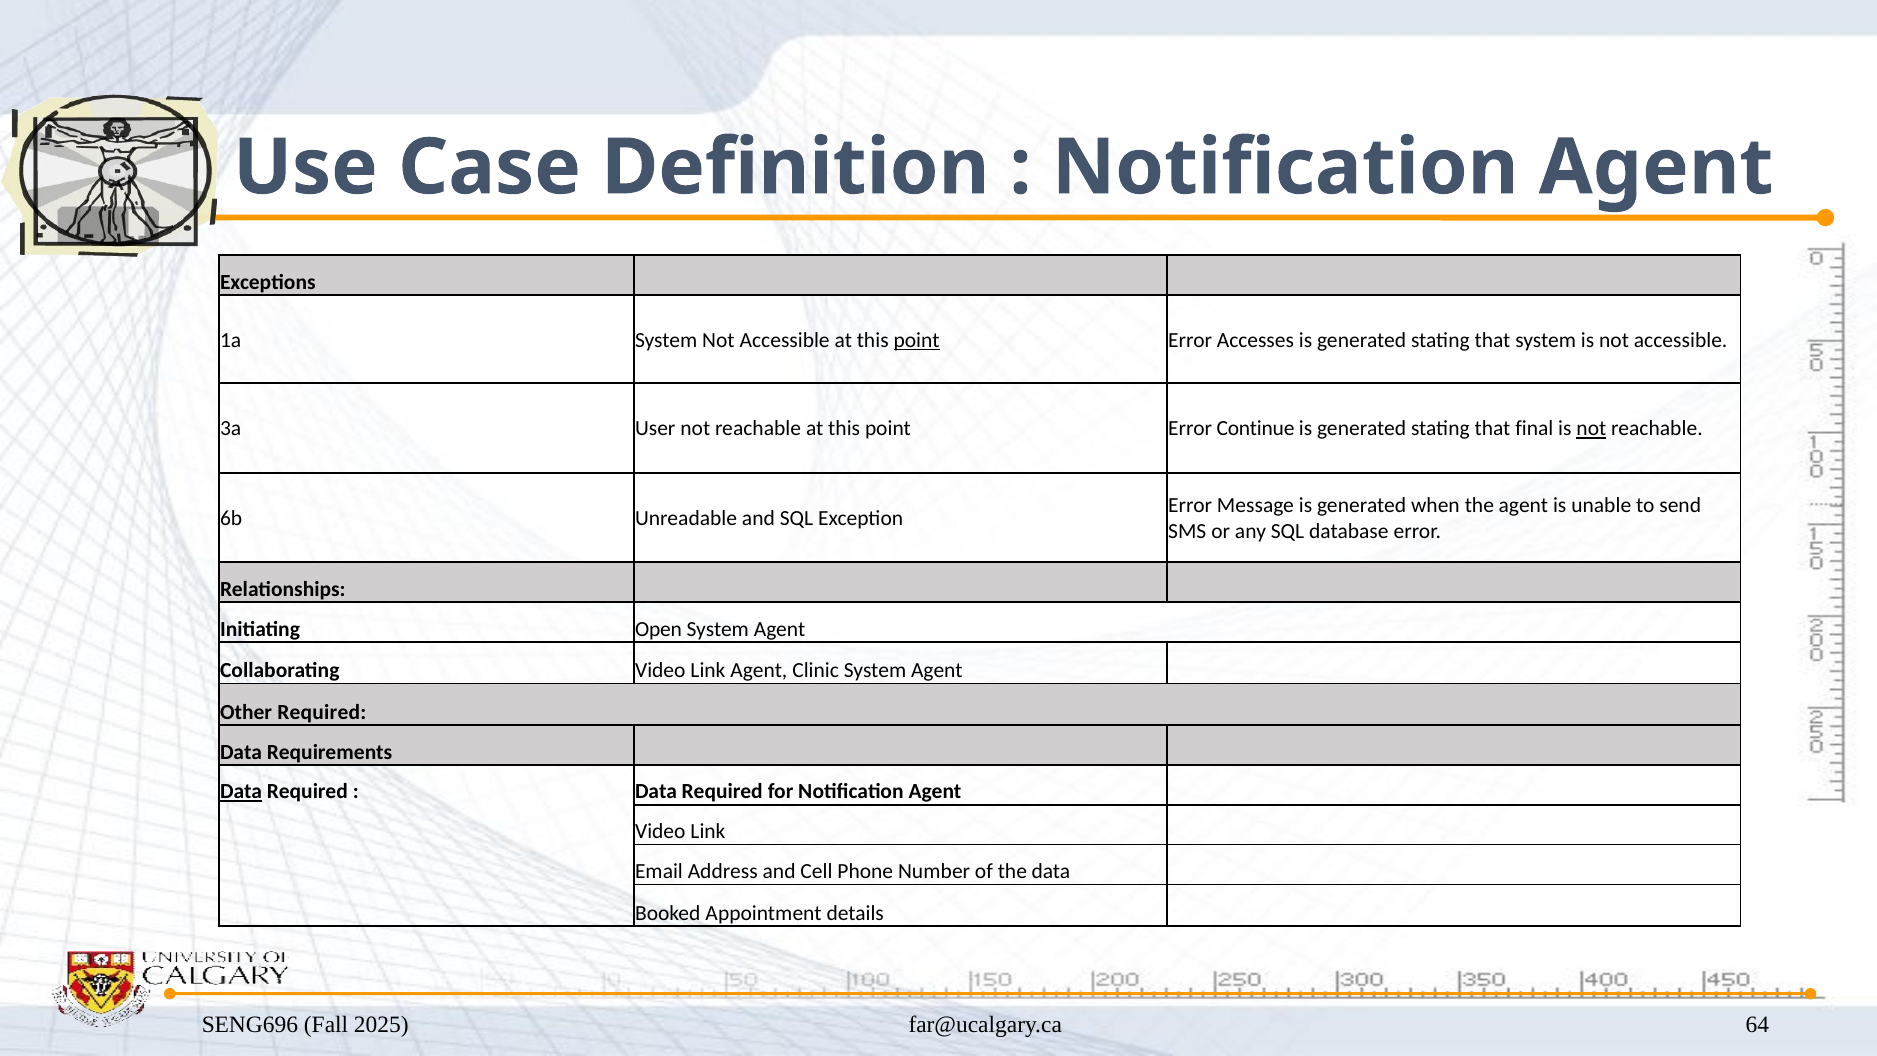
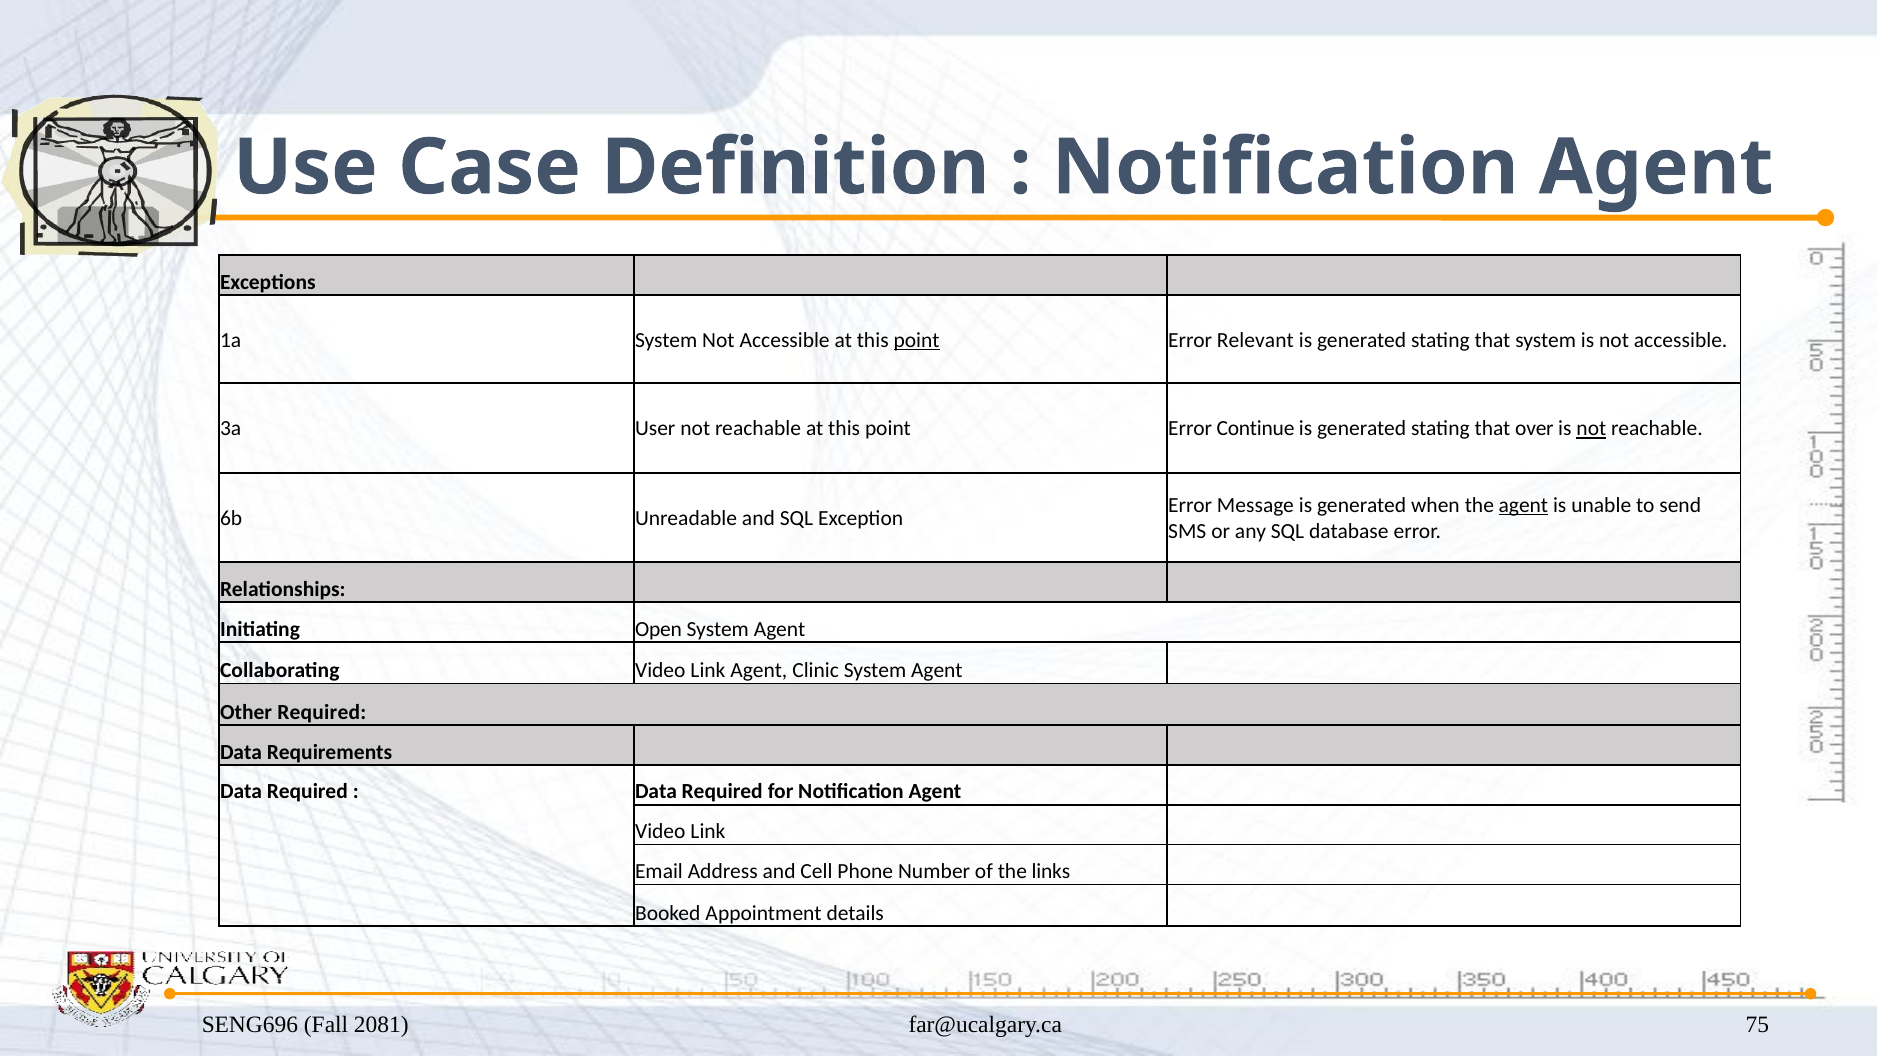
Accesses: Accesses -> Relevant (1255, 340)
final: final -> over (1534, 429)
agent underline: none -> present (1523, 505)
Data underline: present -> none (241, 792)
the data: data -> links (1051, 871)
2025: 2025 -> 2081 (381, 1025)
64: 64 -> 75 (1757, 1025)
